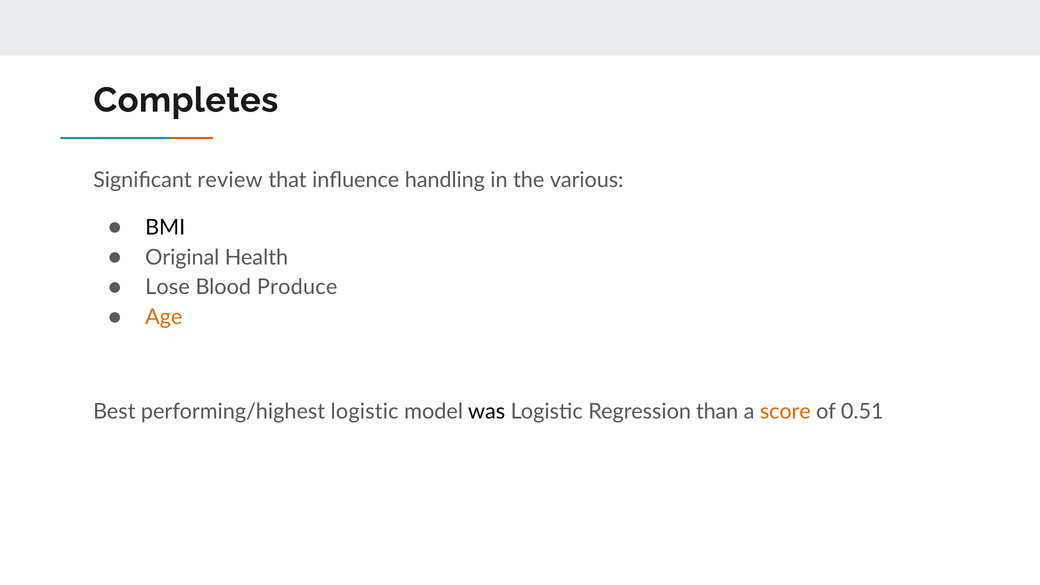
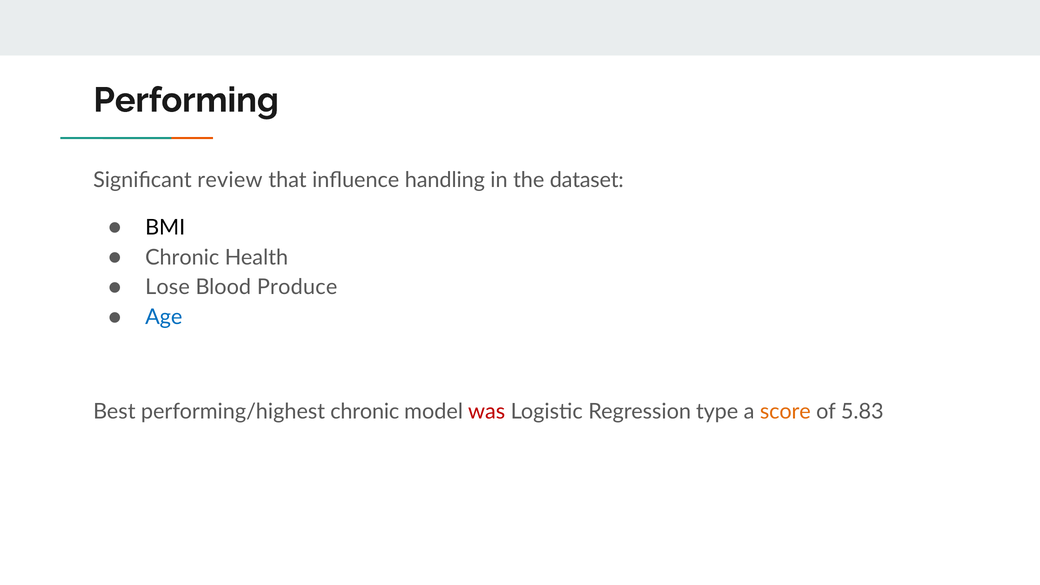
Completes: Completes -> Performing (186, 100)
various: various -> dataset (587, 180)
Original: Original -> Chronic (182, 257)
Age colour: orange -> blue (164, 317)
performing/highest logistic: logistic -> chronic (365, 412)
was colour: black -> red (487, 412)
than: than -> type (717, 412)
0.51: 0.51 -> 5.83 (862, 412)
